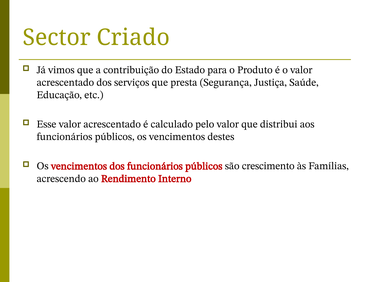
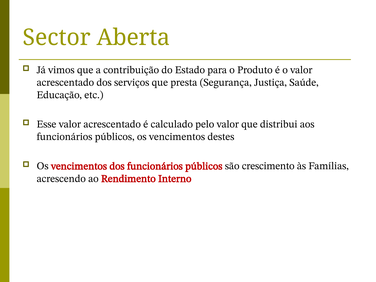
Criado: Criado -> Aberta (133, 38)
